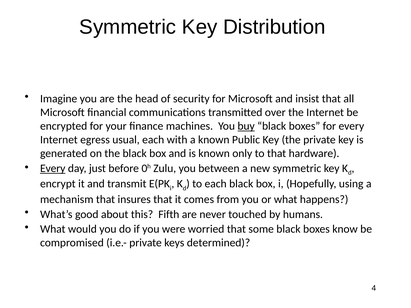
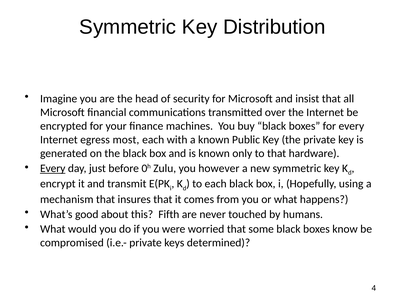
buy underline: present -> none (246, 126)
usual: usual -> most (126, 140)
between: between -> however (219, 168)
